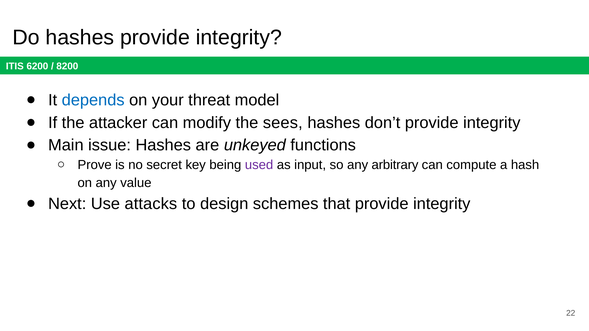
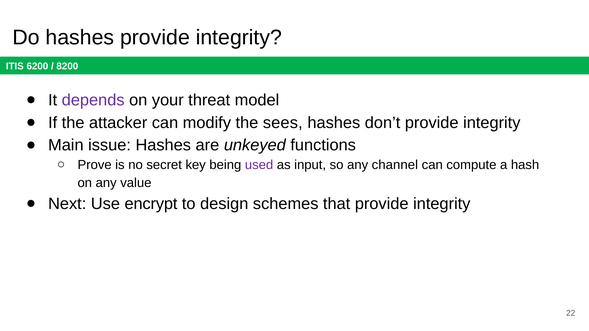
depends colour: blue -> purple (93, 100)
arbitrary: arbitrary -> channel (395, 165)
attacks: attacks -> encrypt (151, 204)
